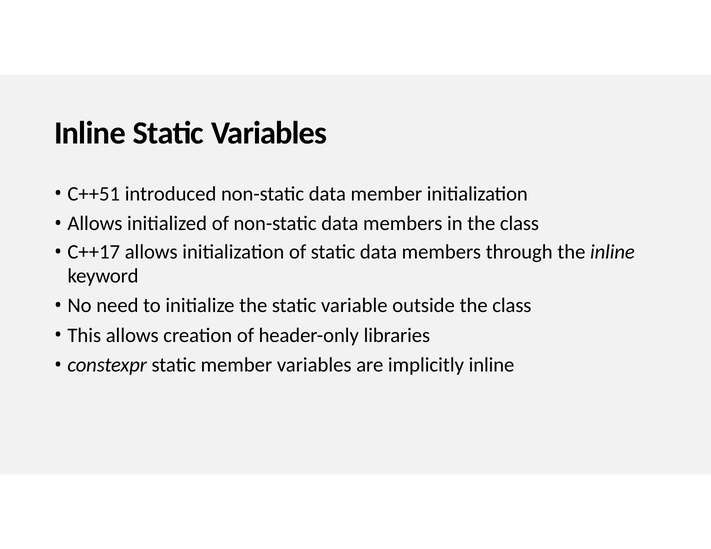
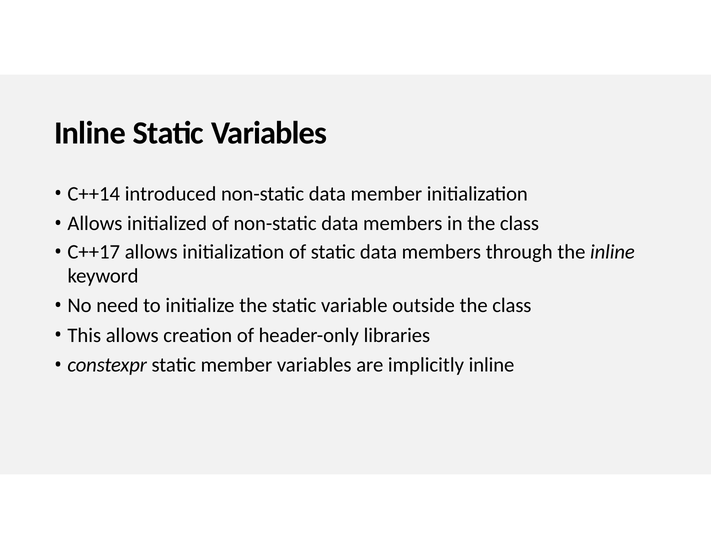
C++51: C++51 -> C++14 (94, 194)
